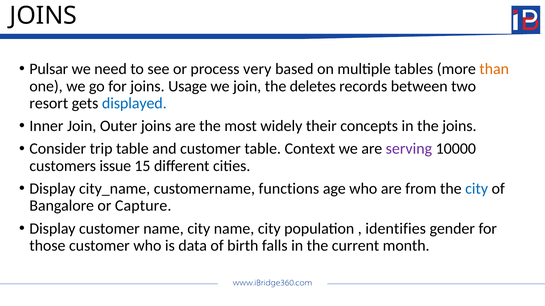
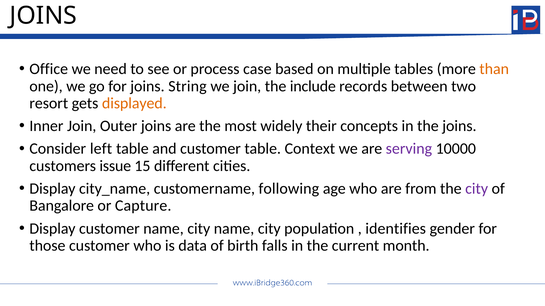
Pulsar: Pulsar -> Office (49, 69)
very: very -> case (257, 69)
Usage: Usage -> String (187, 86)
deletes: deletes -> include (313, 86)
displayed colour: blue -> orange (134, 103)
trip: trip -> left (101, 149)
functions: functions -> following (289, 189)
city colour: blue -> purple (477, 189)
